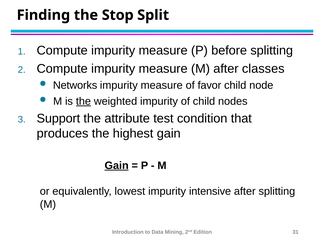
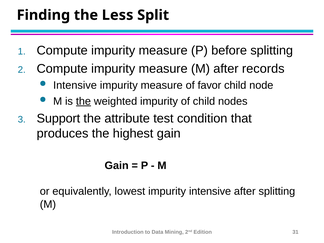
Stop: Stop -> Less (118, 15)
classes: classes -> records (263, 69)
Networks: Networks -> Intensive (75, 85)
Gain underline: present -> none (117, 165)
